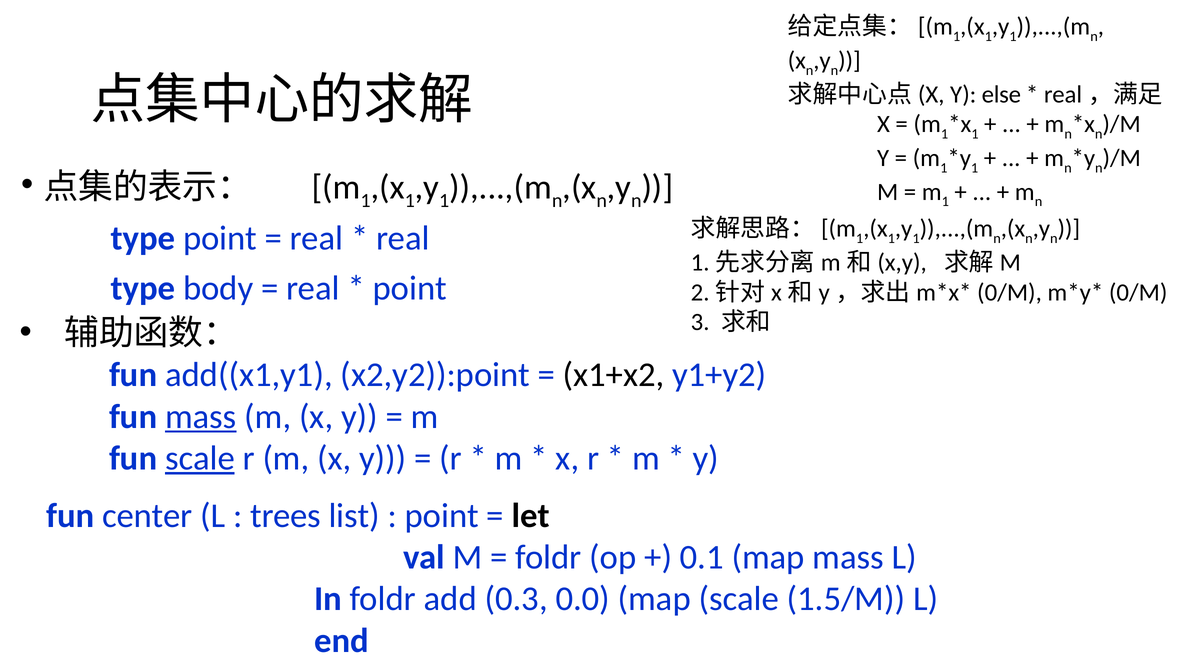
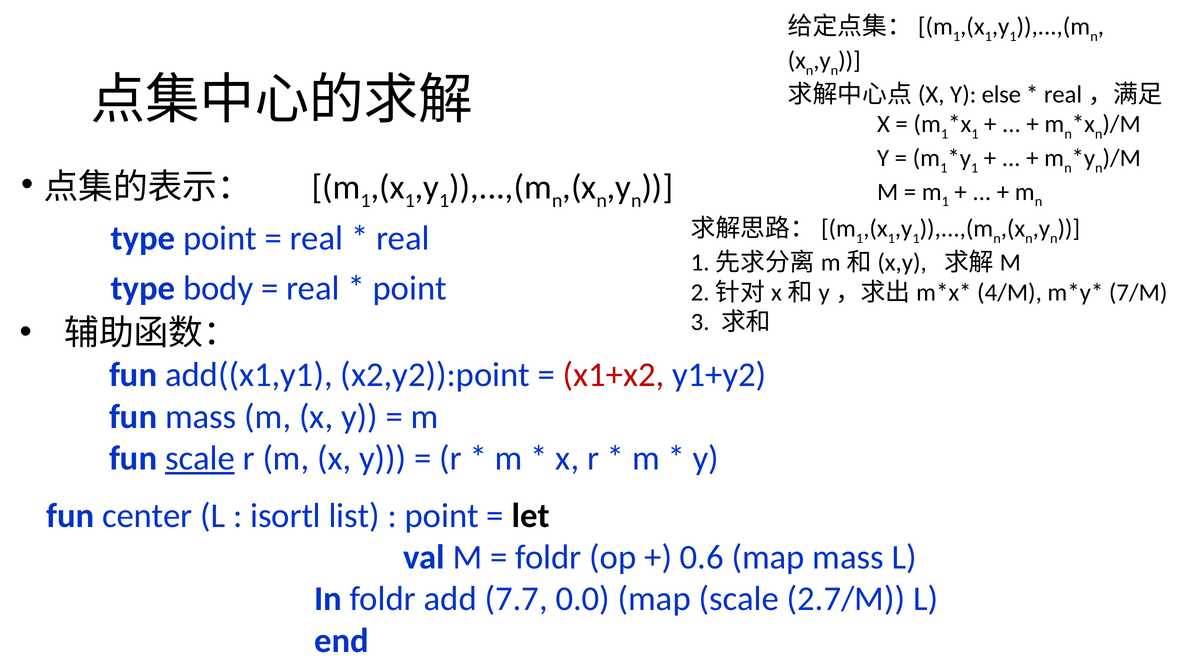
0/M: 0/M -> 4/M (1009, 292)
0/M: 0/M -> 7/M (1138, 292)
x1+x2 colour: black -> red (614, 375)
mass underline: present -> none (201, 417)
trees: trees -> isortl (286, 516)
0.1: 0.1 -> 0.6 (702, 557)
0.3: 0.3 -> 7.7 (516, 599)
1.5/M: 1.5/M -> 2.7/M (846, 599)
